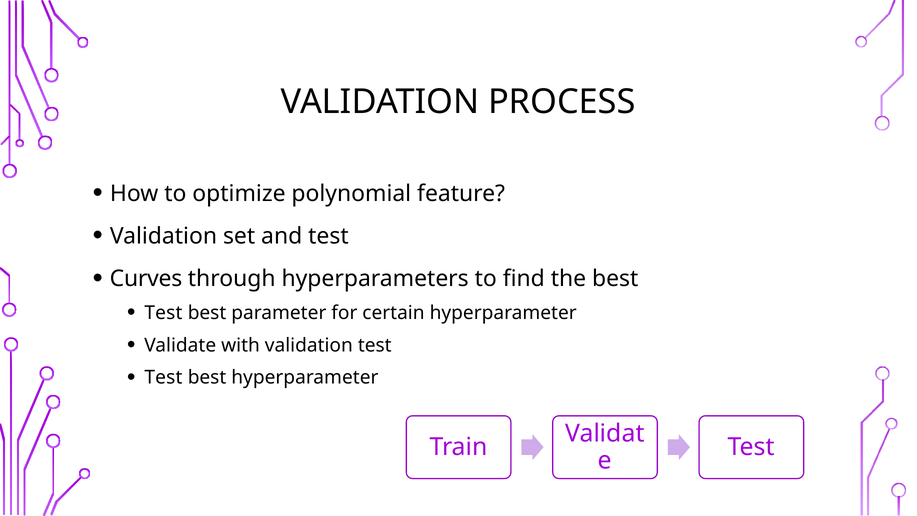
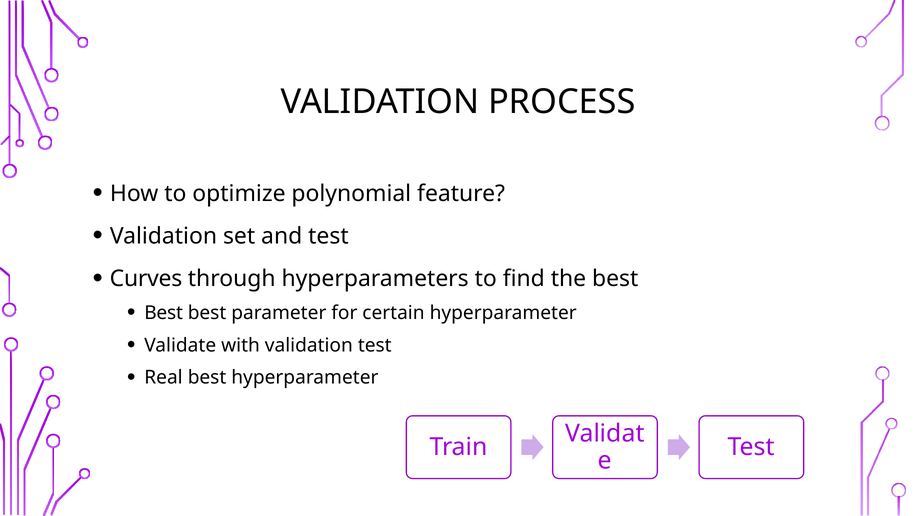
Test: Test -> Best (164, 313)
Test: Test -> Real (163, 377)
